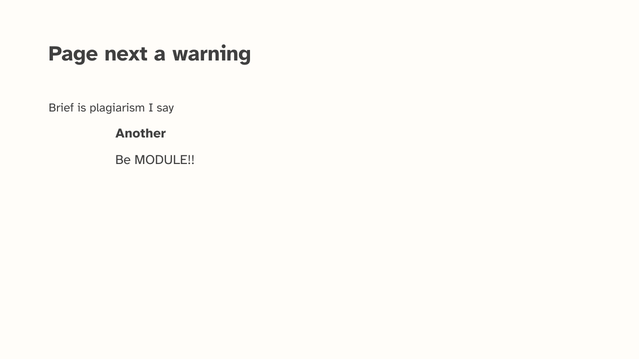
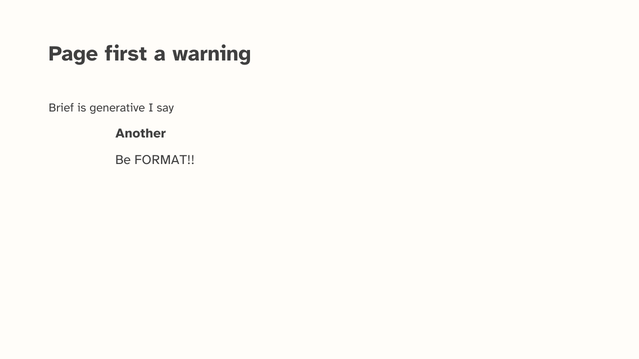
next: next -> first (126, 54)
plagiarism: plagiarism -> generative (117, 108)
MODULE: MODULE -> FORMAT (165, 160)
